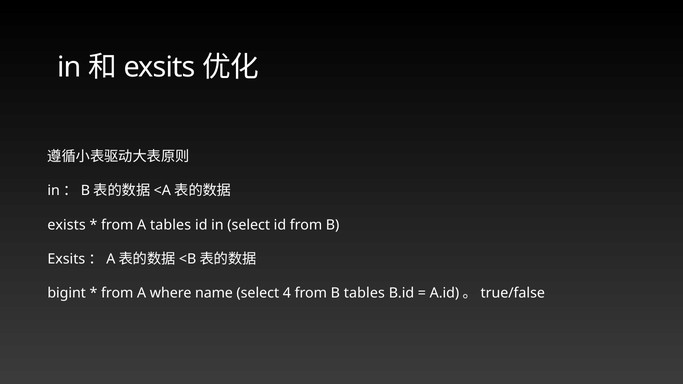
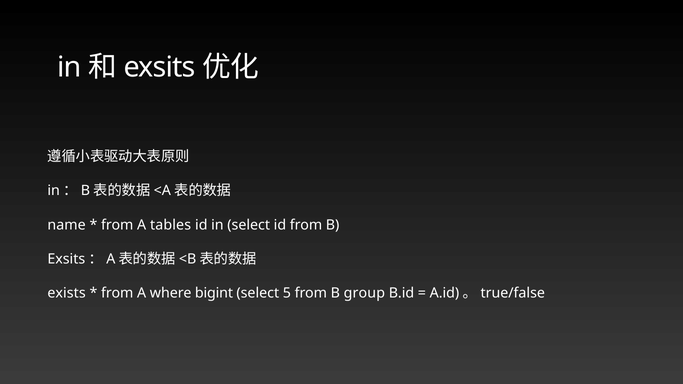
exists: exists -> name (67, 225)
bigint: bigint -> exists (67, 293)
name: name -> bigint (214, 293)
4: 4 -> 5 (287, 293)
B tables: tables -> group (364, 293)
